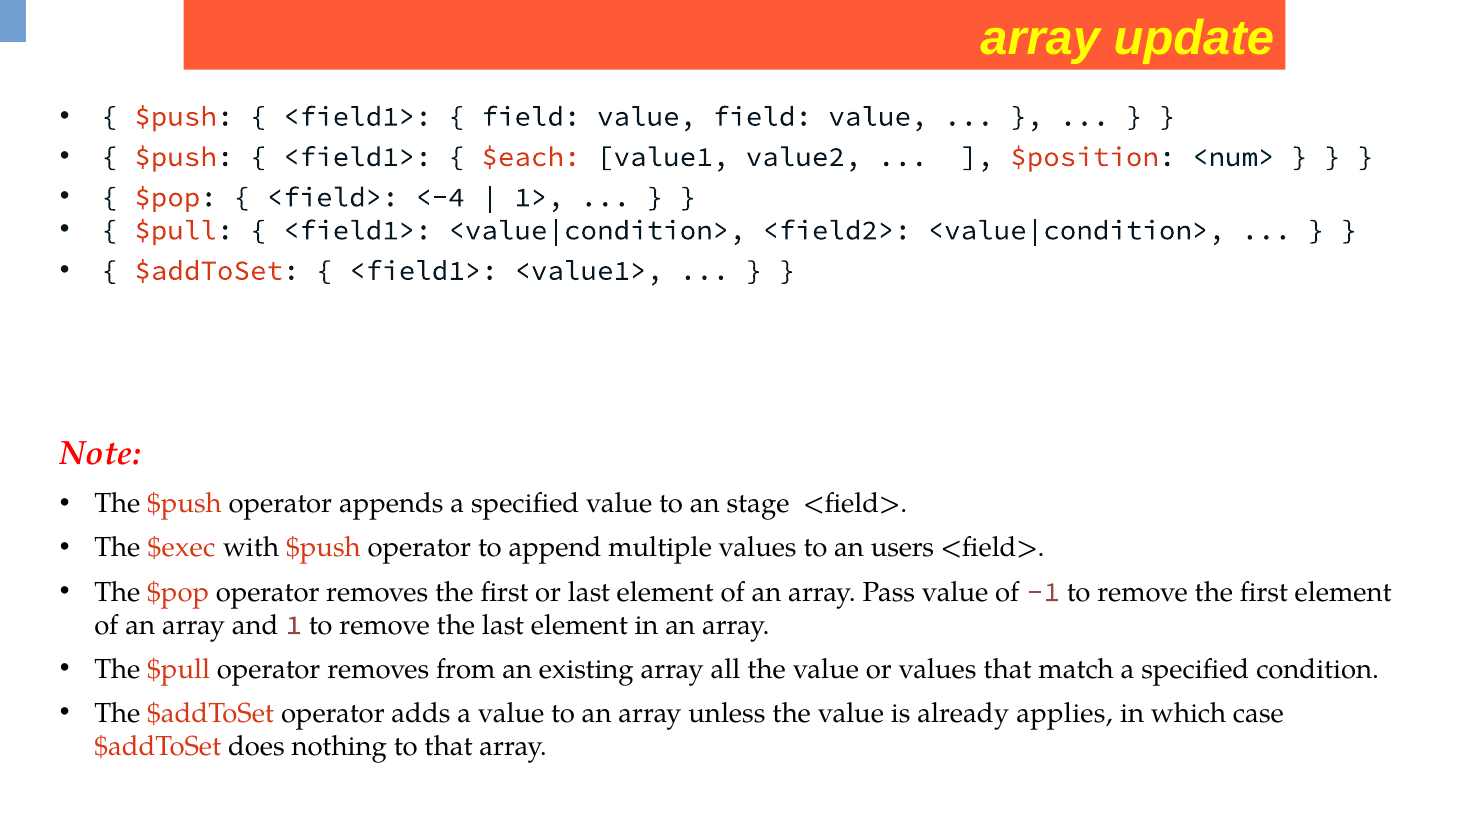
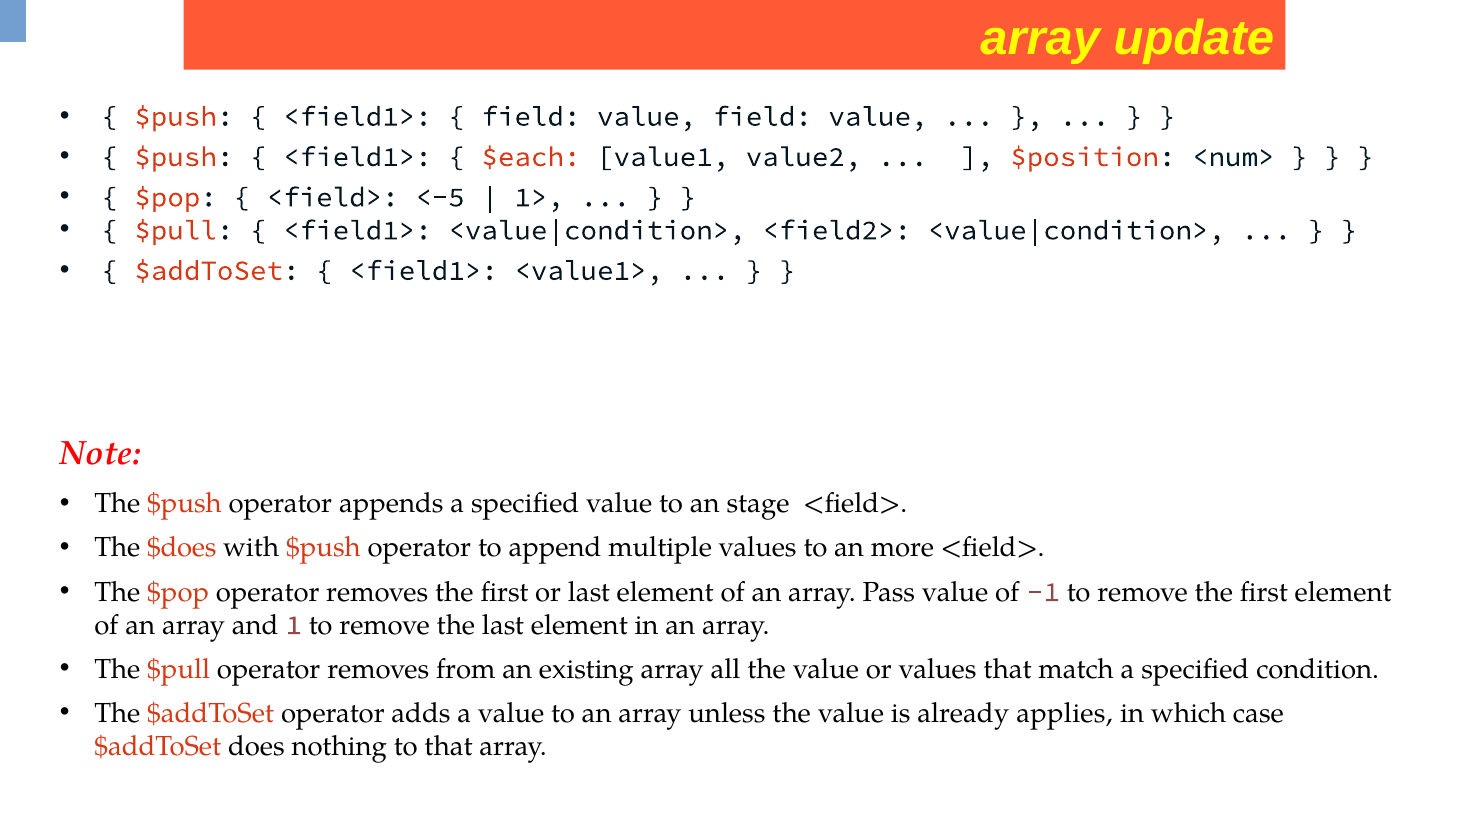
<-4: <-4 -> <-5 (440, 197)
$exec: $exec -> $does (182, 548)
users: users -> more (902, 548)
